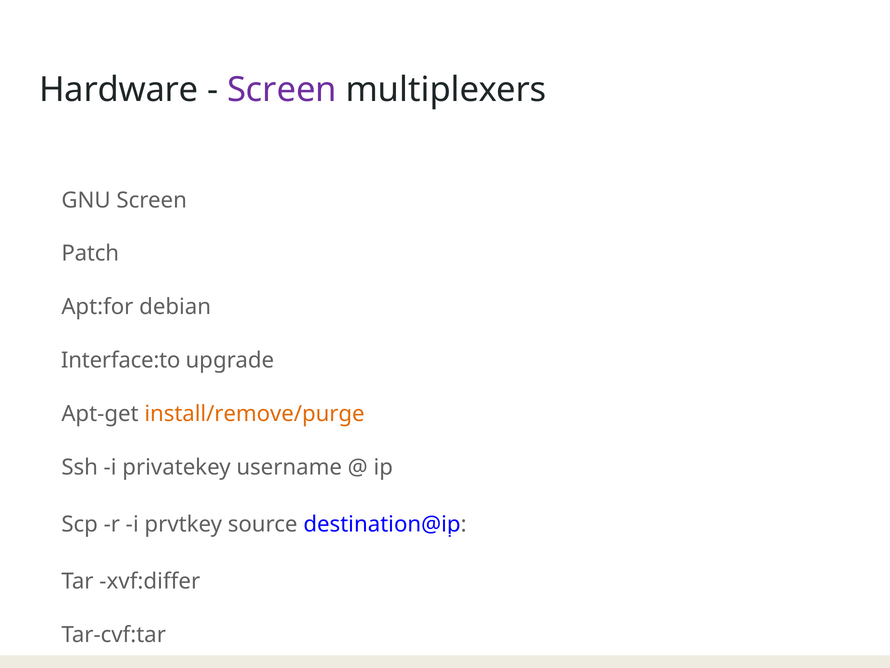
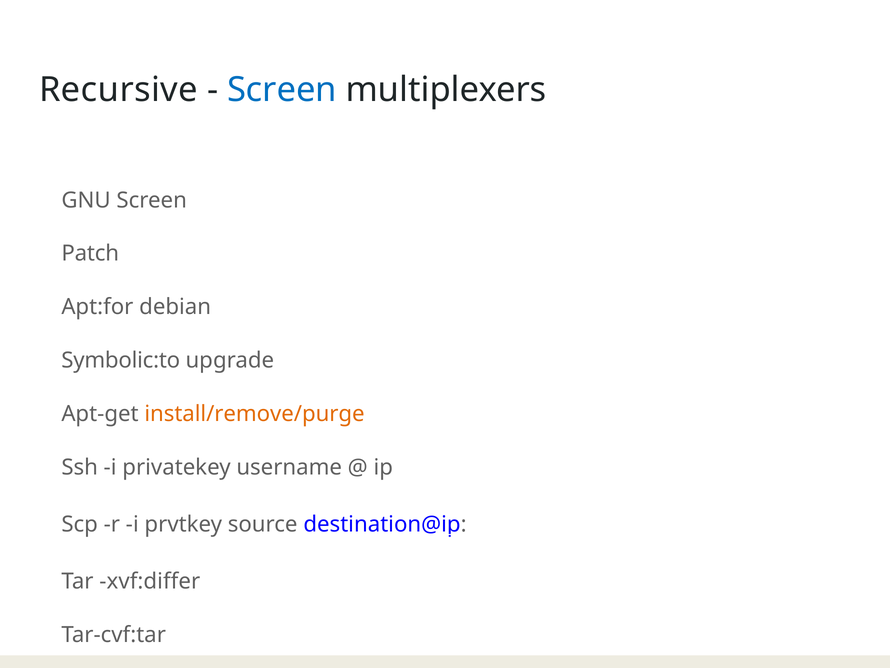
Hardware: Hardware -> Recursive (118, 90)
Screen colour: purple -> blue (282, 90)
Interface:to: Interface:to -> Symbolic:to (121, 360)
